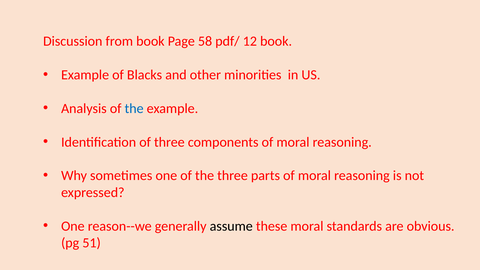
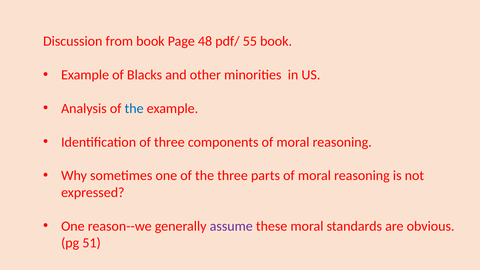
58: 58 -> 48 (205, 41)
12: 12 -> 55 (250, 41)
assume colour: black -> purple (231, 226)
